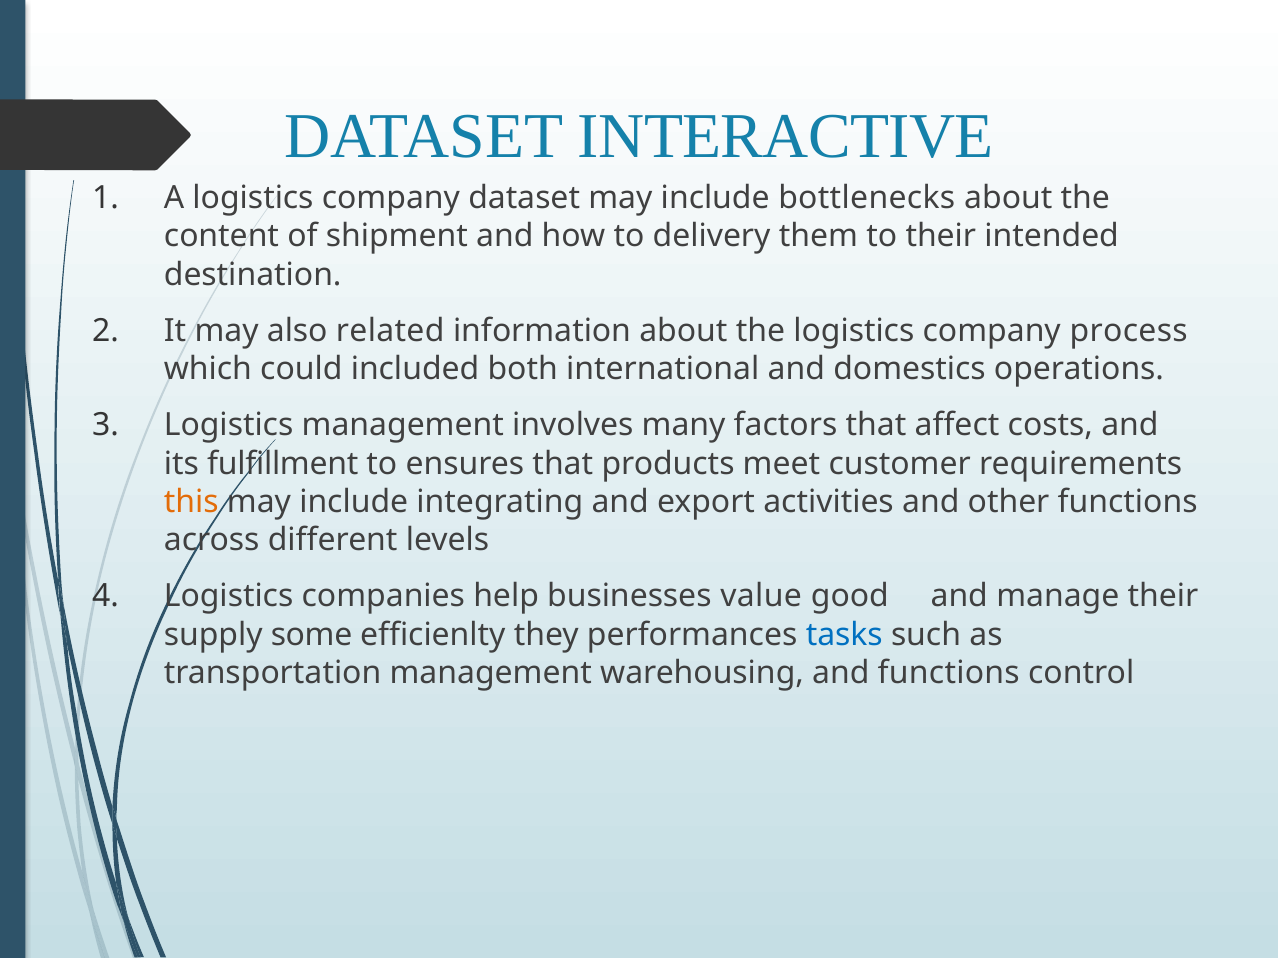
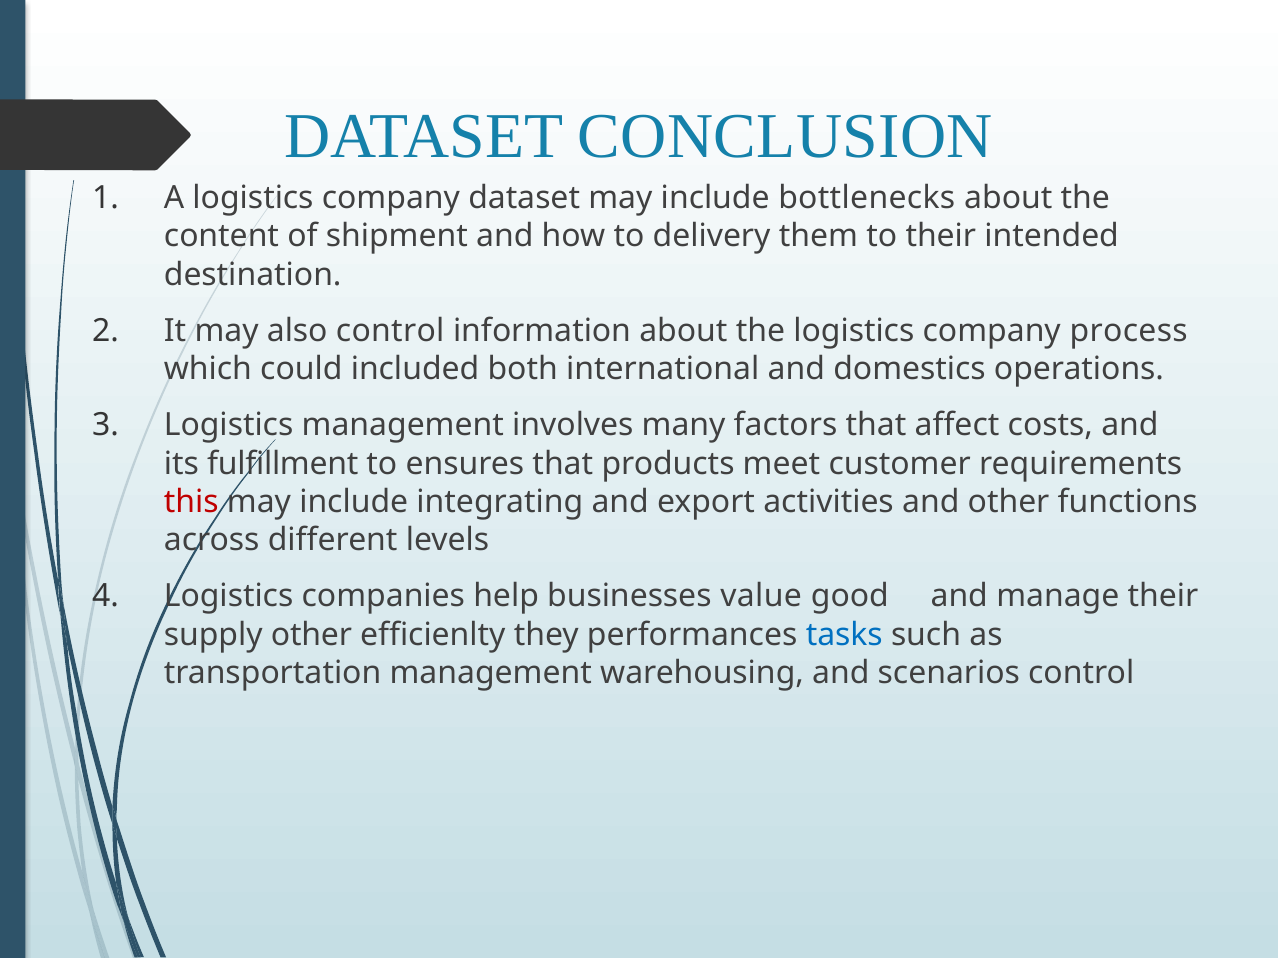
INTERACTIVE: INTERACTIVE -> CONCLUSION (785, 136)
also related: related -> control (390, 331)
this colour: orange -> red (191, 502)
supply some: some -> other (311, 635)
and functions: functions -> scenarios (949, 673)
